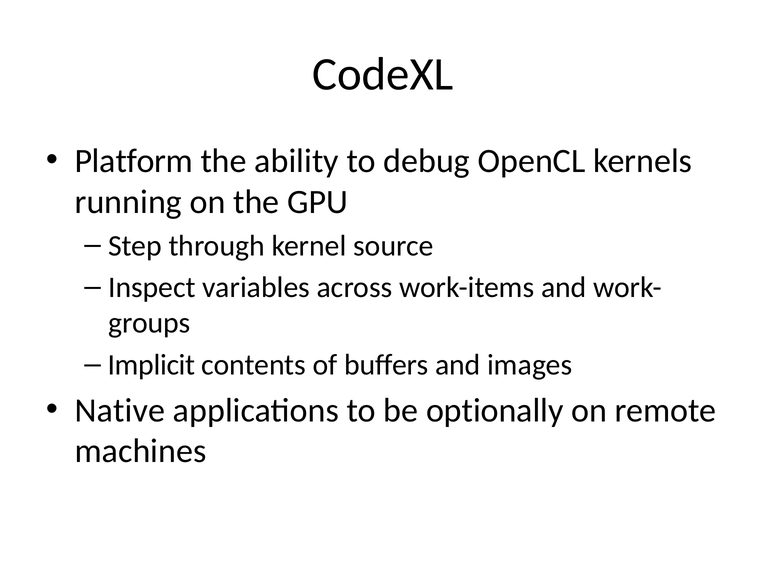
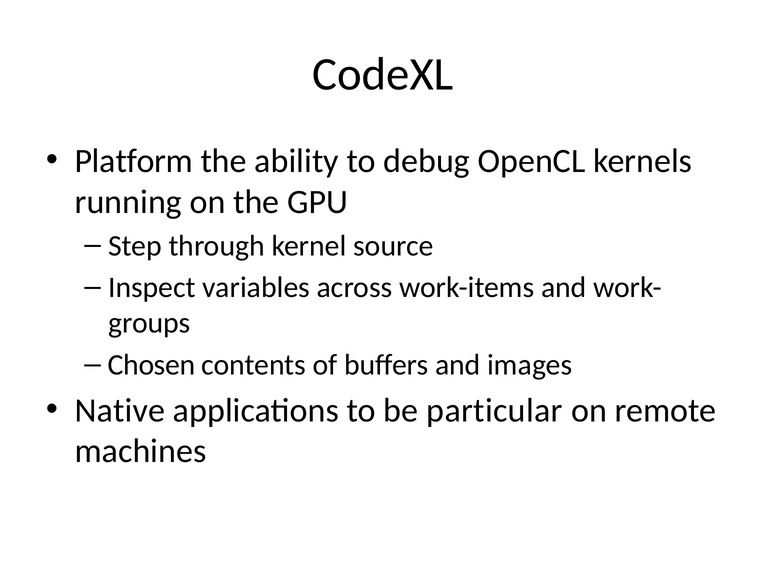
Implicit: Implicit -> Chosen (152, 365)
optionally: optionally -> particular (495, 410)
